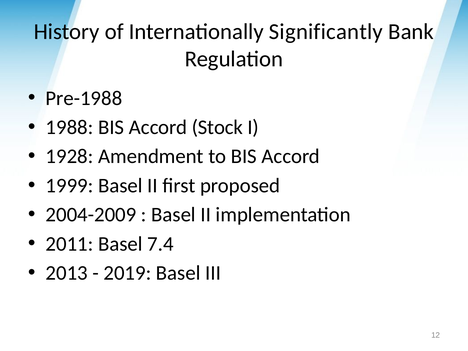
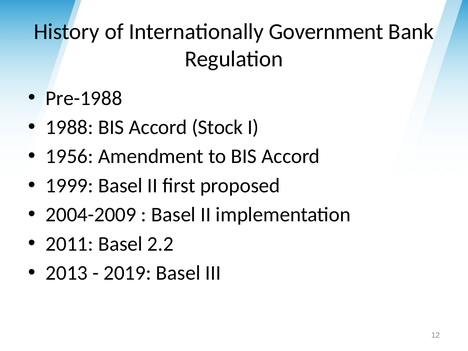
Significantly: Significantly -> Government (326, 32)
1928: 1928 -> 1956 (69, 156)
7.4: 7.4 -> 2.2 (160, 244)
